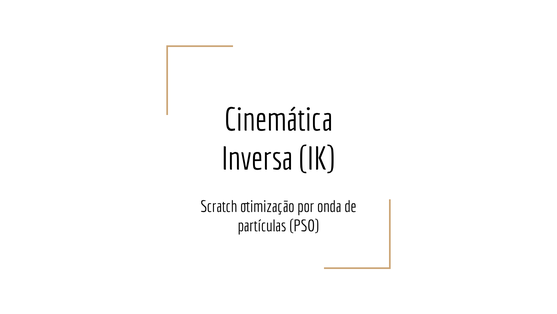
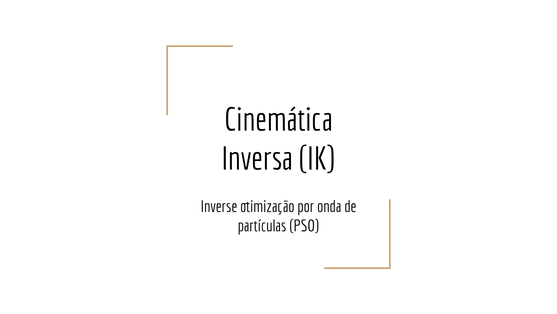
Scratch: Scratch -> Inverse (219, 206)
